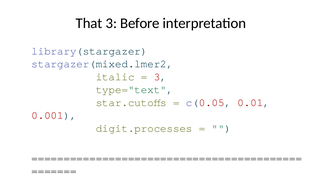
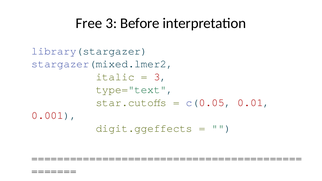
That: That -> Free (89, 23)
digit.processes: digit.processes -> digit.ggeffects (144, 128)
